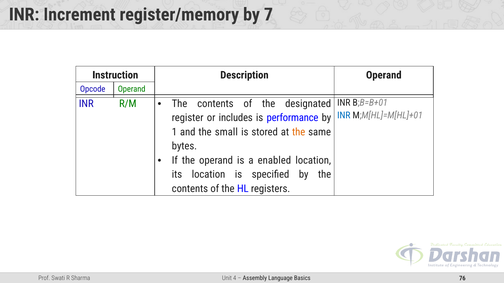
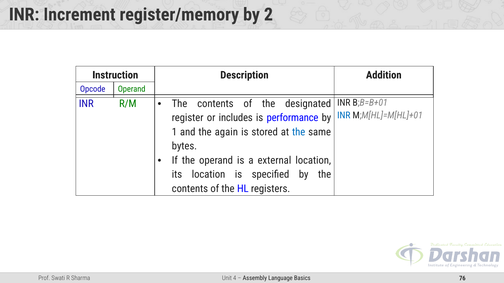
7: 7 -> 2 (268, 15)
Description Operand: Operand -> Addition (384, 75)
small: small -> again (226, 132)
the colour: orange -> blue (299, 132)
enabled: enabled -> external (274, 161)
